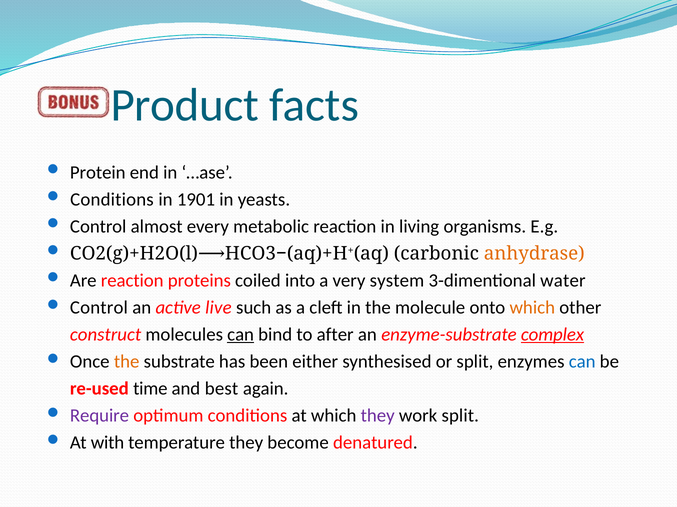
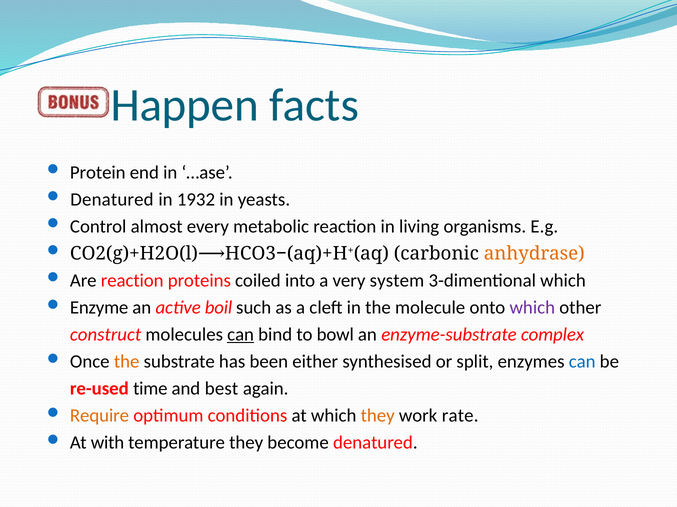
Product: Product -> Happen (185, 105)
Conditions: Conditions -> Denatured (112, 200)
1901: 1901 -> 1932 (196, 200)
3-dimentional water: water -> which (563, 281)
Control: Control -> Enzyme (99, 308)
live: live -> boil (219, 308)
which colour: orange -> purple (532, 308)
after: after -> bowl (335, 335)
complex underline: present -> none (552, 335)
Require colour: purple -> orange (100, 416)
they colour: purple -> orange (378, 416)
work split: split -> rate (460, 416)
